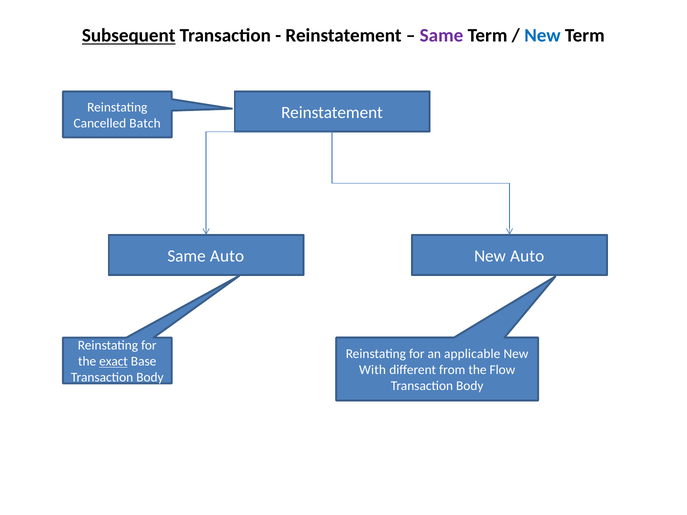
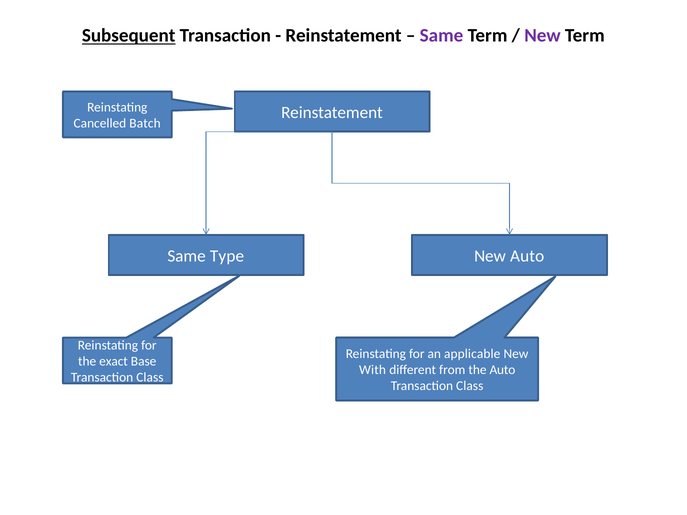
New colour: blue -> purple (542, 36)
Same Auto: Auto -> Type (227, 256)
exact underline: present -> none (114, 362)
the Flow: Flow -> Auto (502, 370)
Body: Body -> Class (150, 378)
Body: Body -> Class (470, 386)
